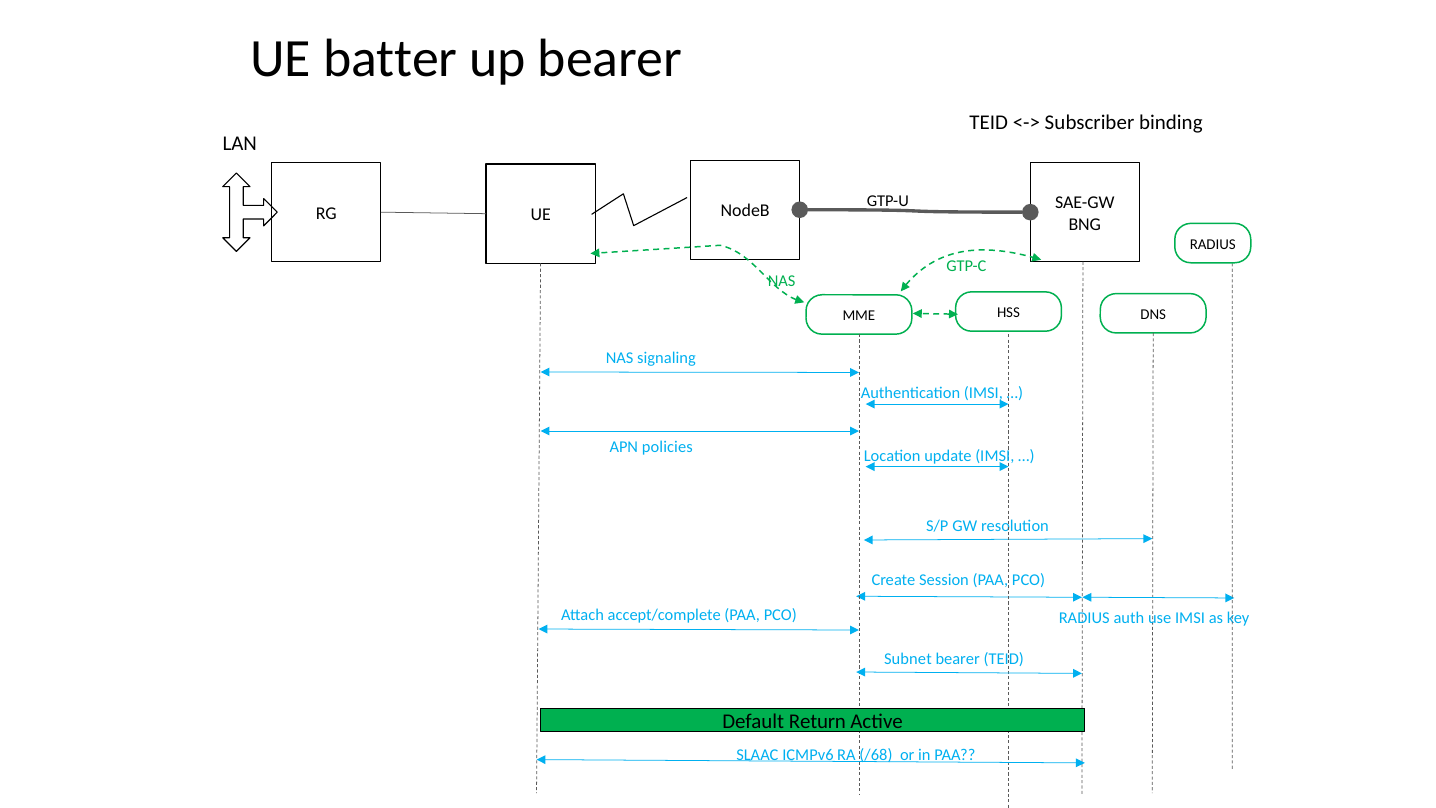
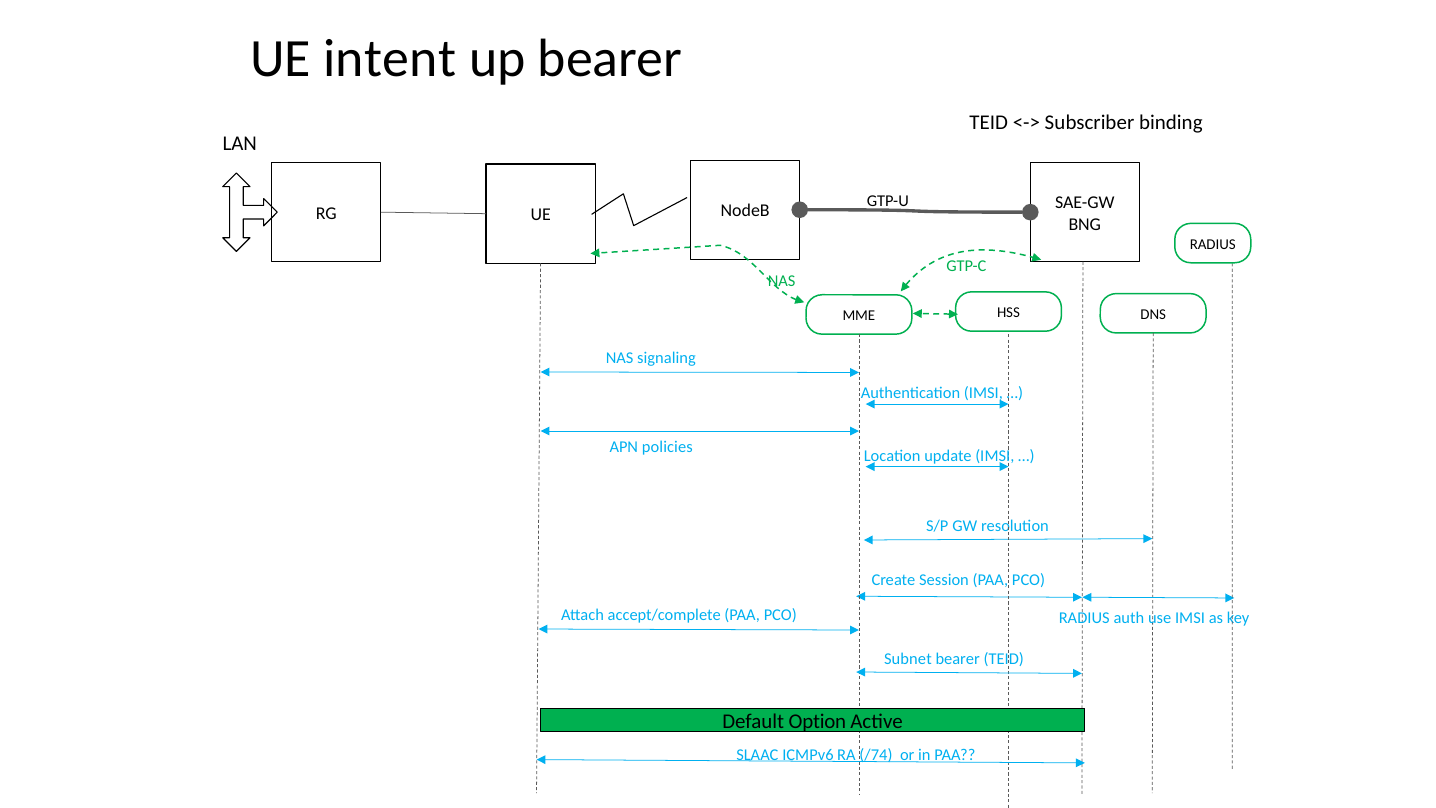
batter: batter -> intent (390, 59)
Return: Return -> Option (817, 721)
/68: /68 -> /74 (876, 755)
